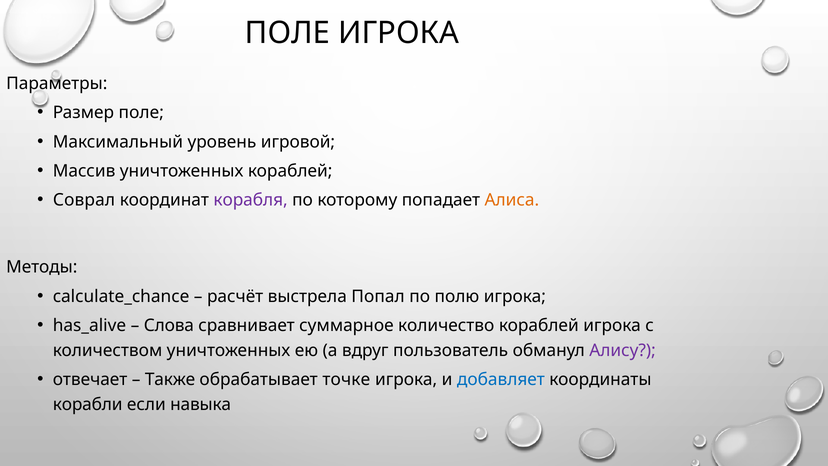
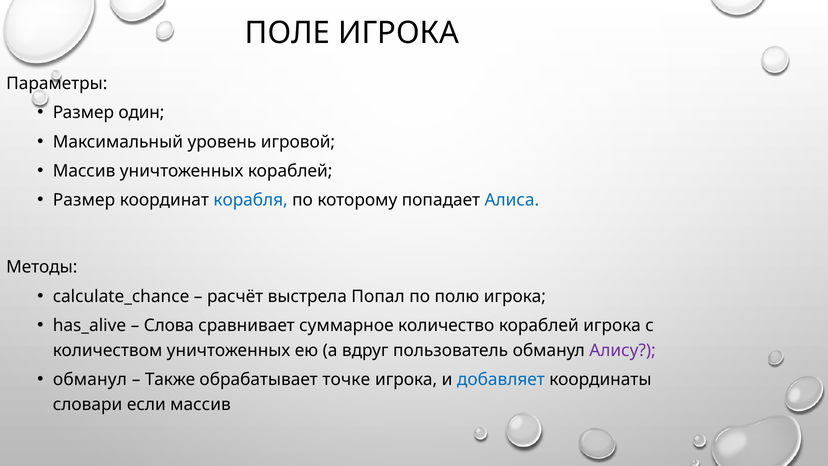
Размер поле: поле -> один (141, 113)
Соврал: Соврал -> Размер (84, 200)
корабля colour: purple -> blue (251, 200)
Алиса colour: orange -> blue (512, 200)
отвечает: отвечает -> обманул (90, 379)
корабли: корабли -> словари (88, 404)
если навыка: навыка -> массив (201, 404)
